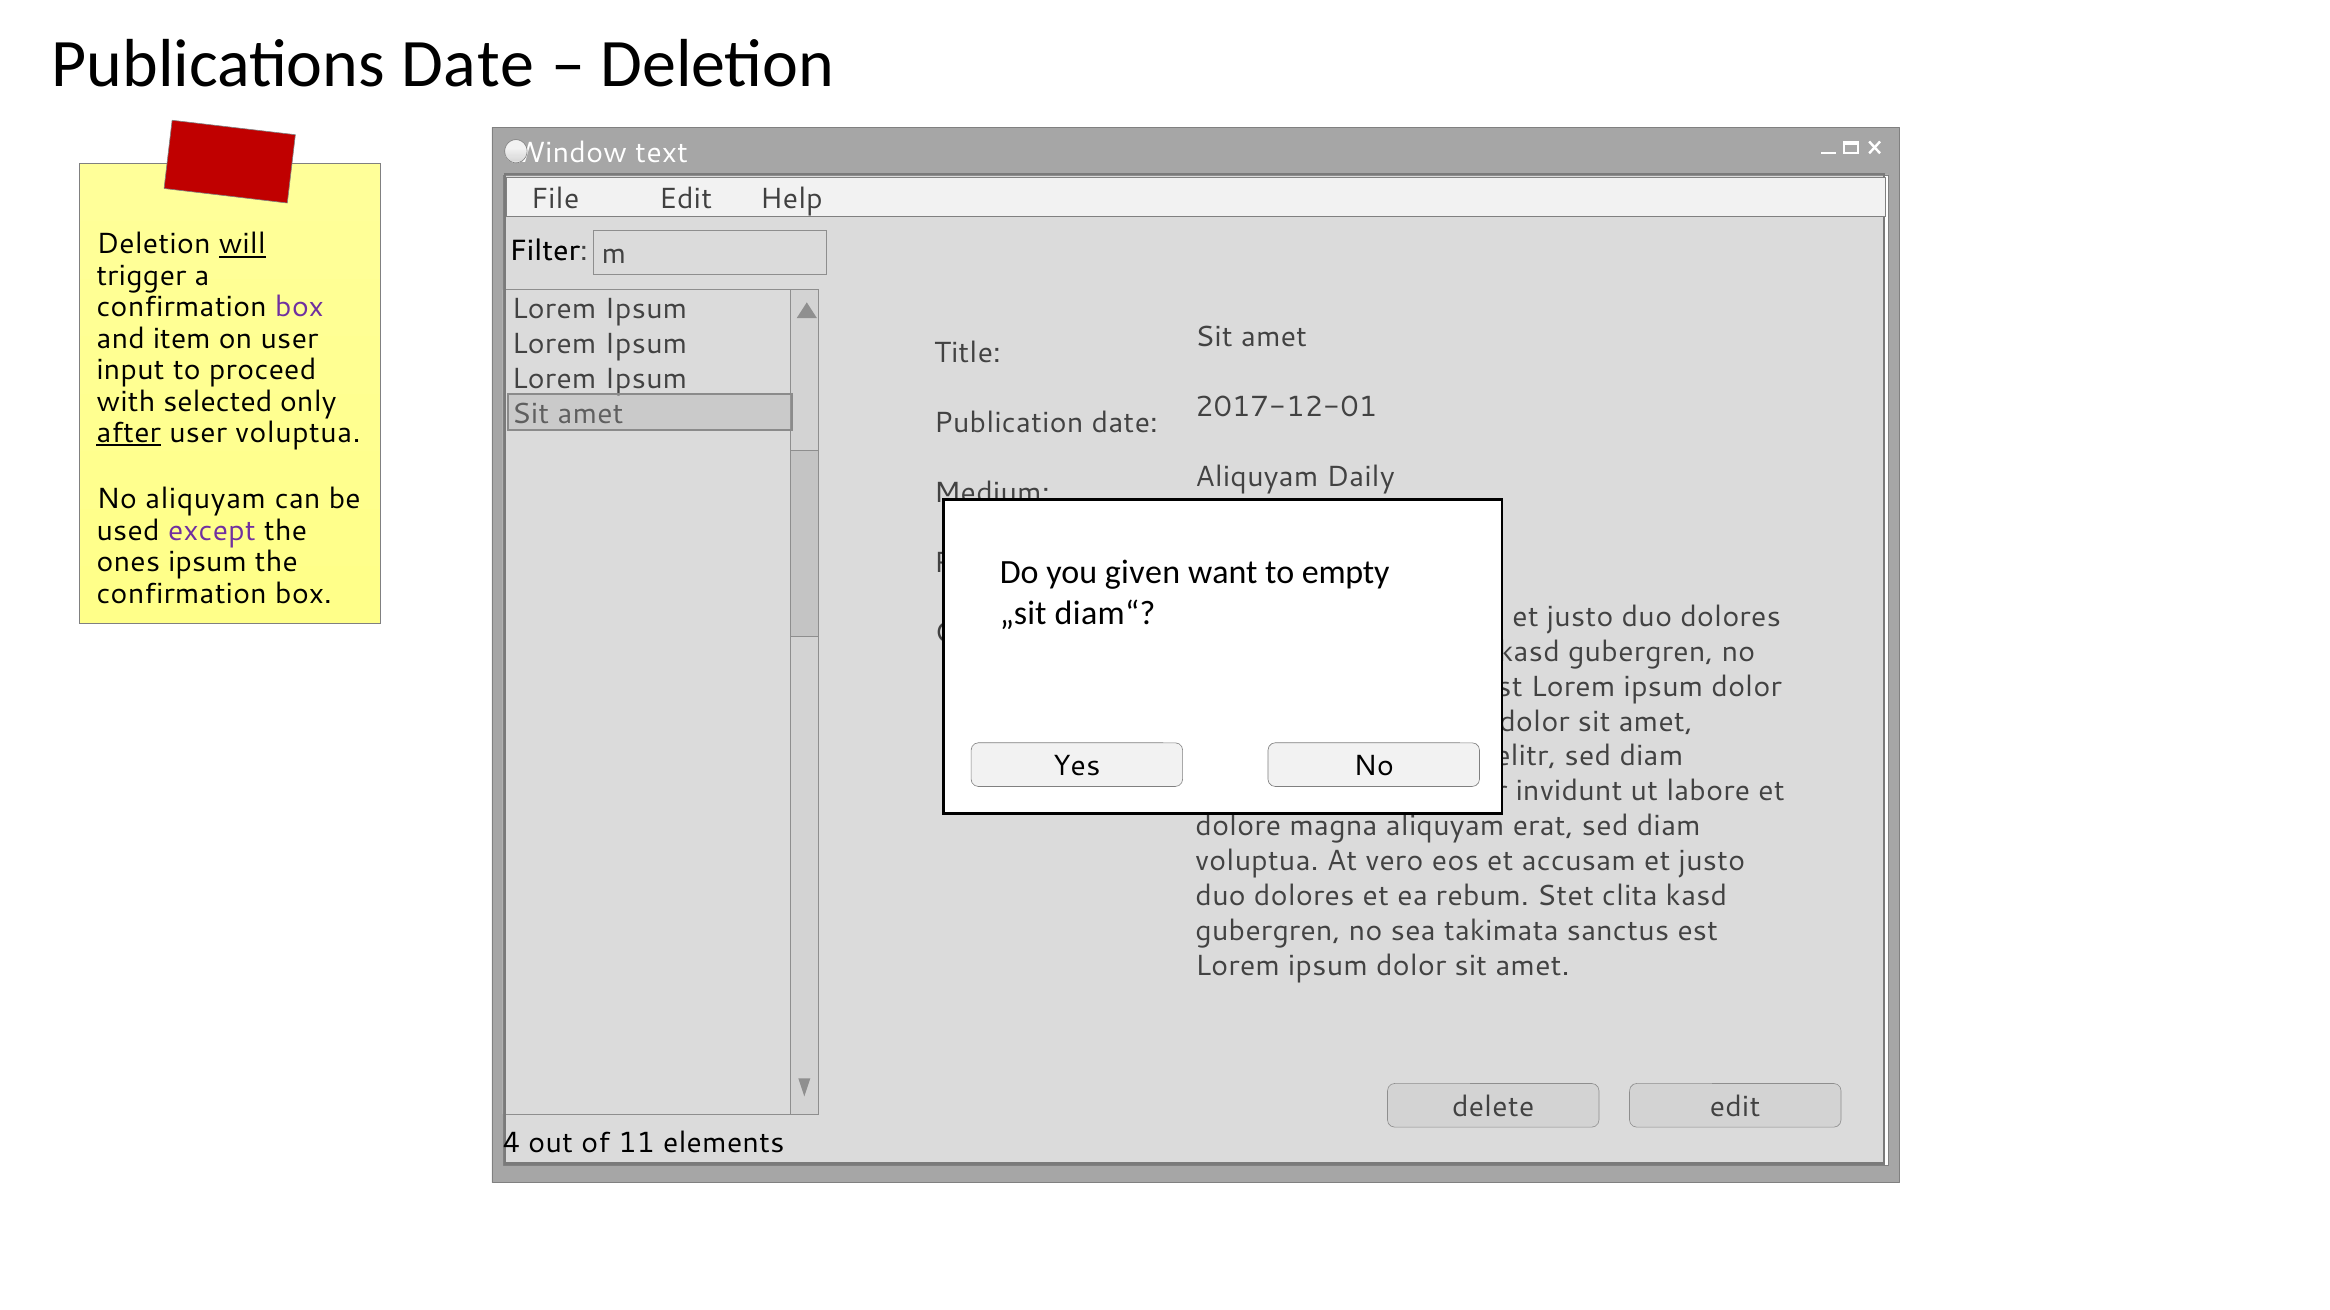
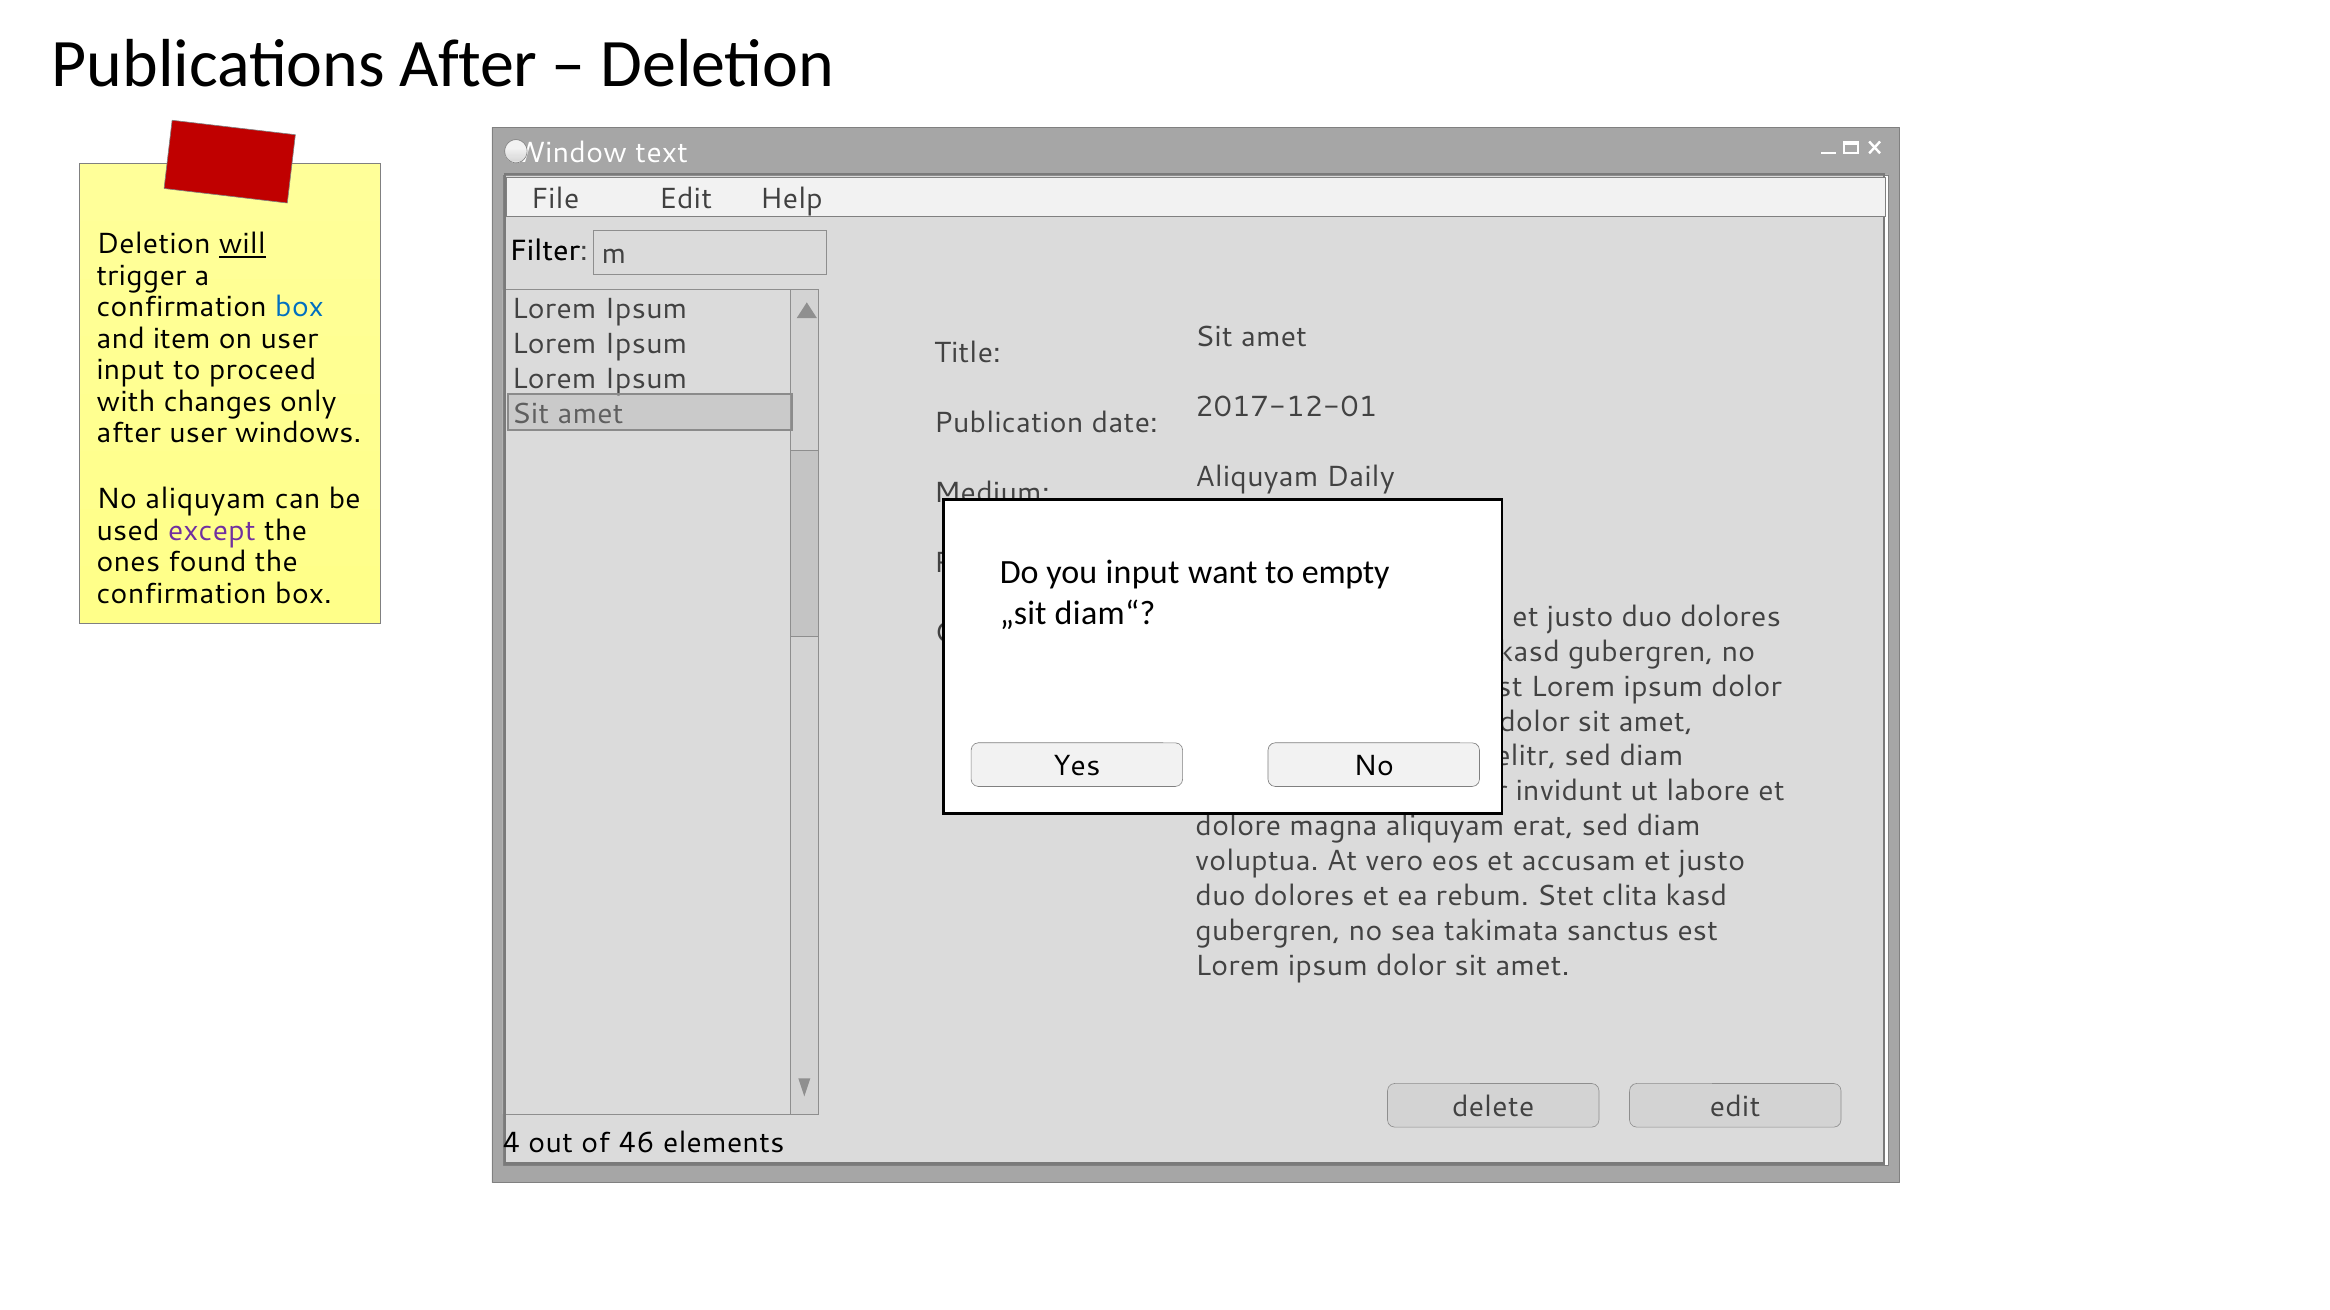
Publications Date: Date -> After (469, 64)
box colour: purple -> blue (299, 307)
selected: selected -> changes (218, 402)
after underline: present -> none (129, 433)
user voluptua: voluptua -> windows (298, 433)
ones ipsum: ipsum -> found (208, 562)
you given: given -> input (1143, 573)
11: 11 -> 46 (636, 1143)
